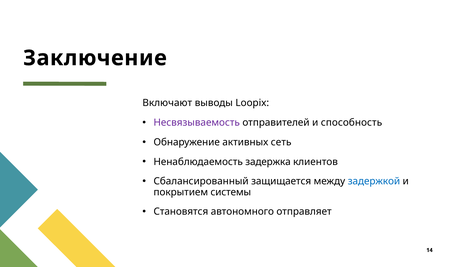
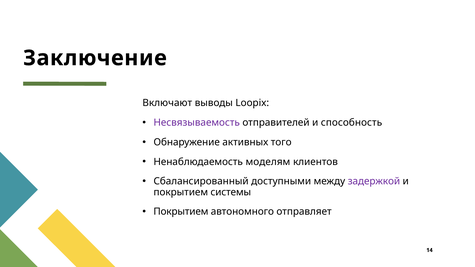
сеть: сеть -> того (281, 142)
задержка: задержка -> моделям (268, 162)
защищается: защищается -> доступными (281, 182)
задержкой colour: blue -> purple (374, 182)
Становятся: Становятся -> Покрытием (181, 212)
